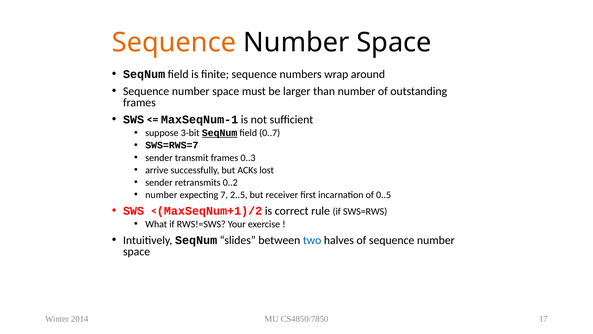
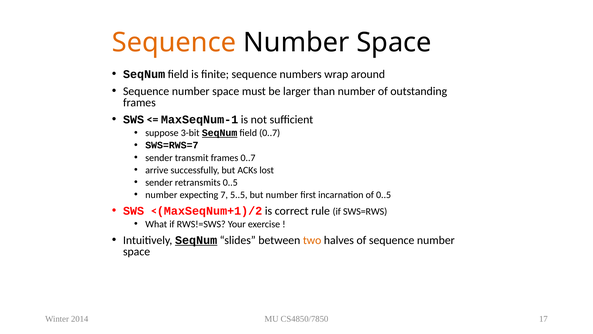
frames 0..3: 0..3 -> 0..7 (248, 158)
retransmits 0..2: 0..2 -> 0..5 (230, 182)
2..5: 2..5 -> 5..5 (239, 195)
but receiver: receiver -> number (282, 195)
SeqNum underline: none -> present (196, 240)
two colour: blue -> orange (312, 240)
